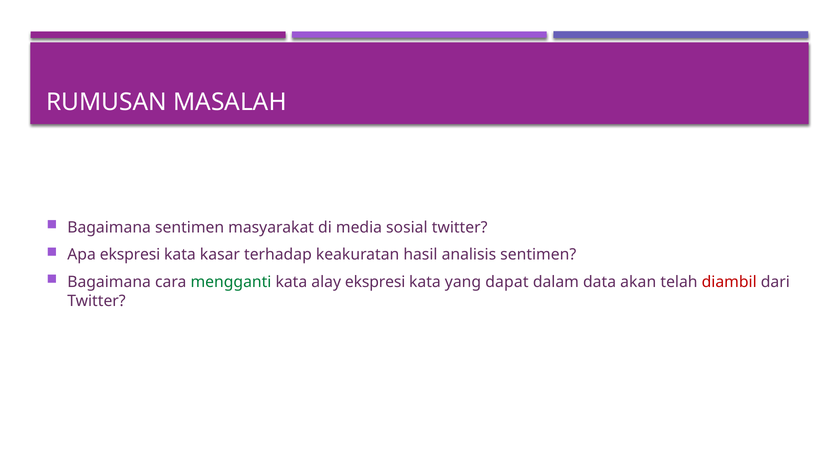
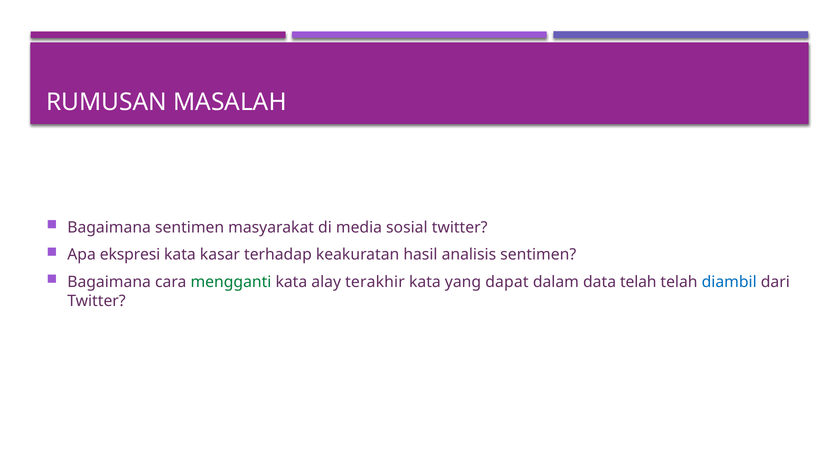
alay ekspresi: ekspresi -> terakhir (375, 282)
data akan: akan -> telah (638, 282)
diambil colour: red -> blue (729, 282)
